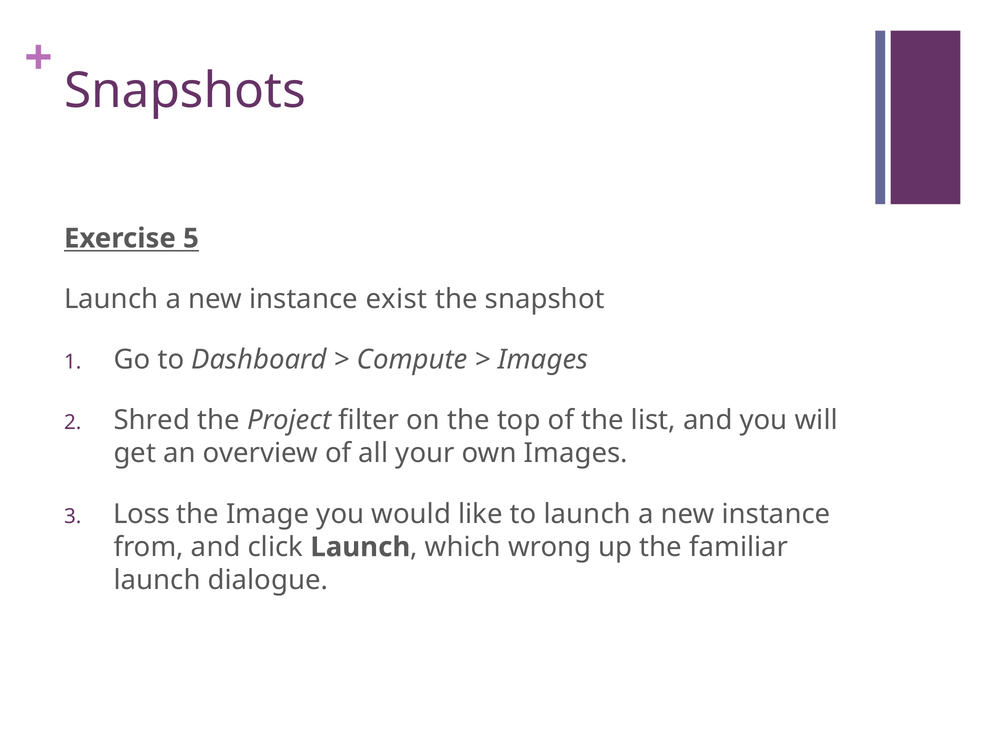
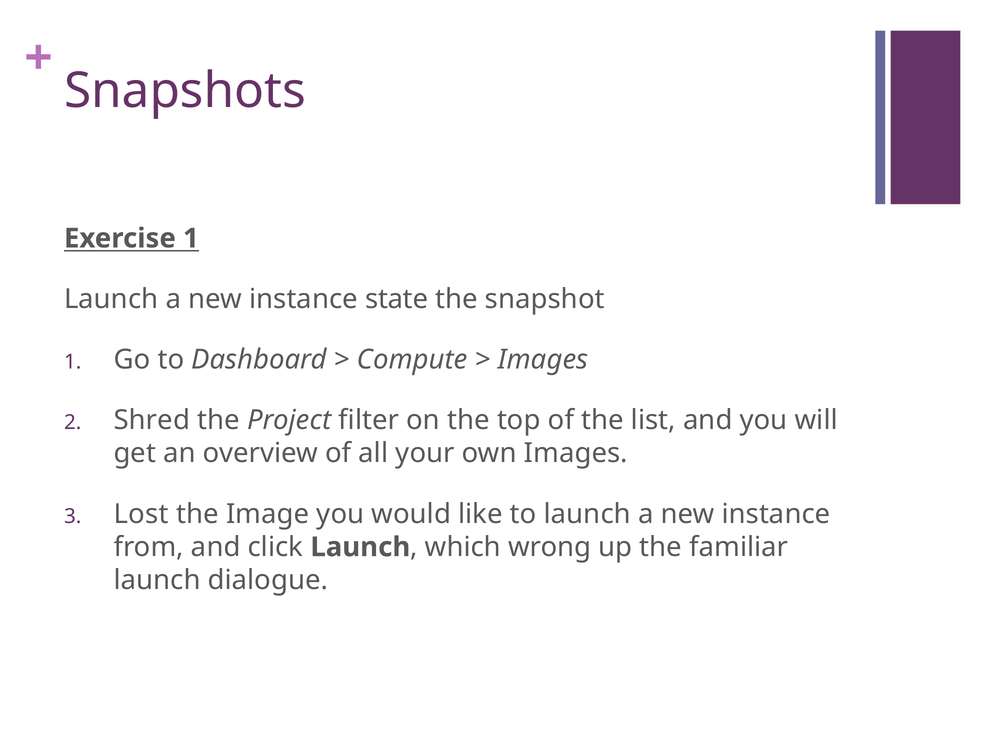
Exercise 5: 5 -> 1 (191, 238)
exist: exist -> state (397, 299)
Loss: Loss -> Lost (141, 514)
